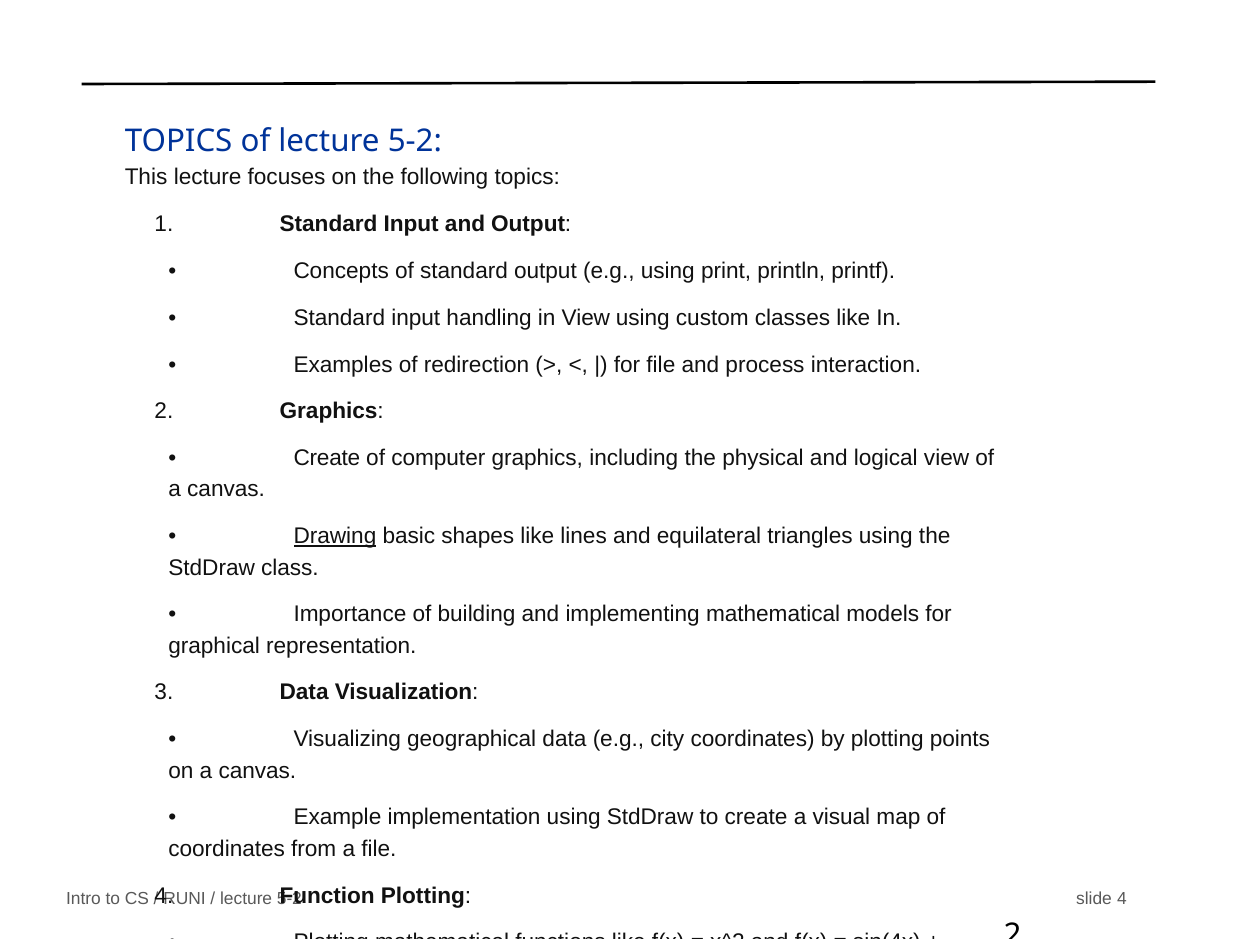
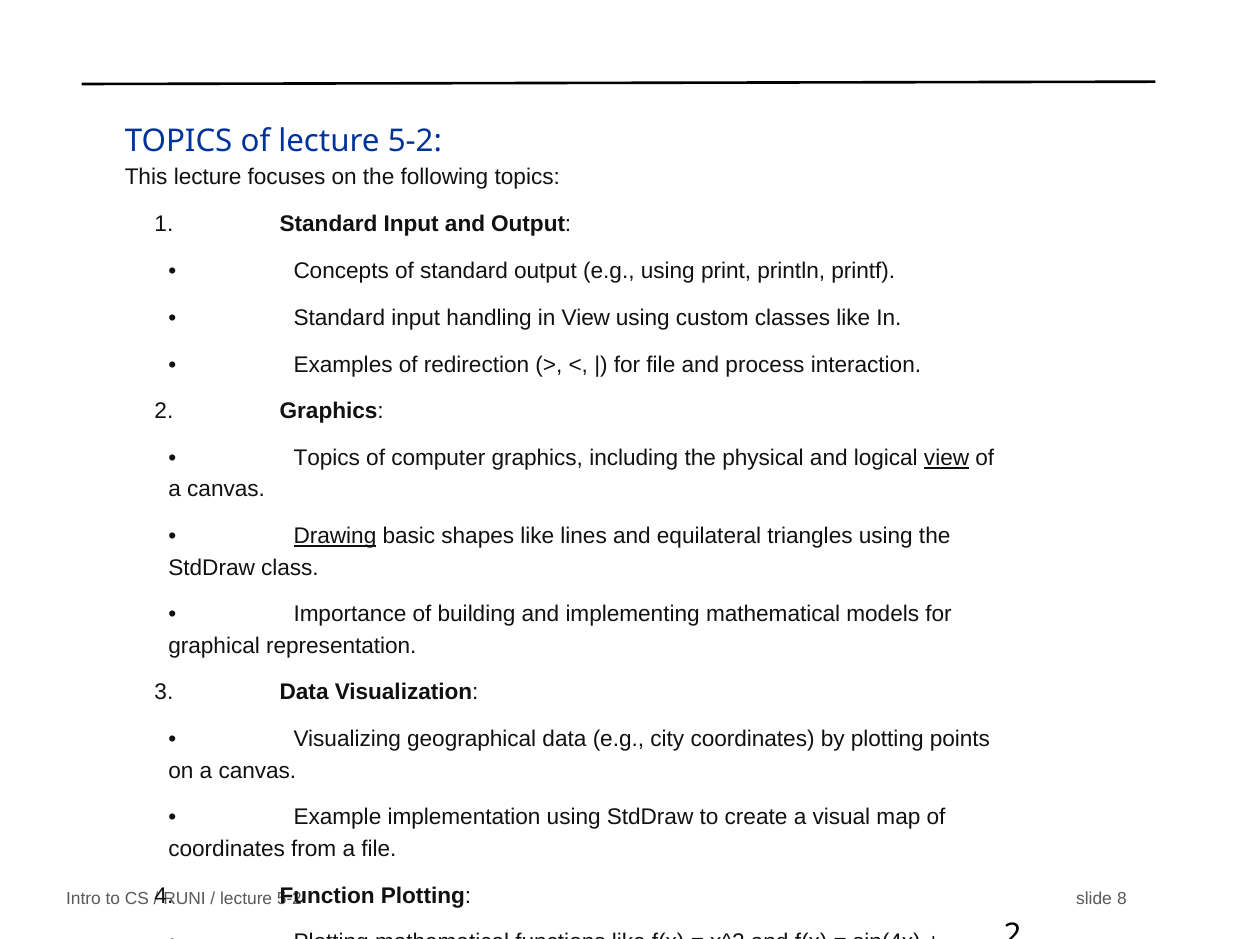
Create: Create -> Topics (327, 458)
view underline: none -> present (947, 458)
4: 4 -> 8 (1122, 898)
